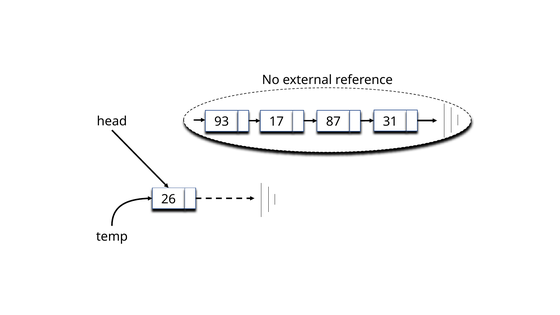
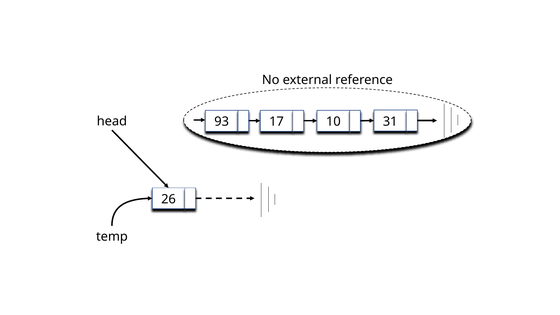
87: 87 -> 10 (333, 122)
